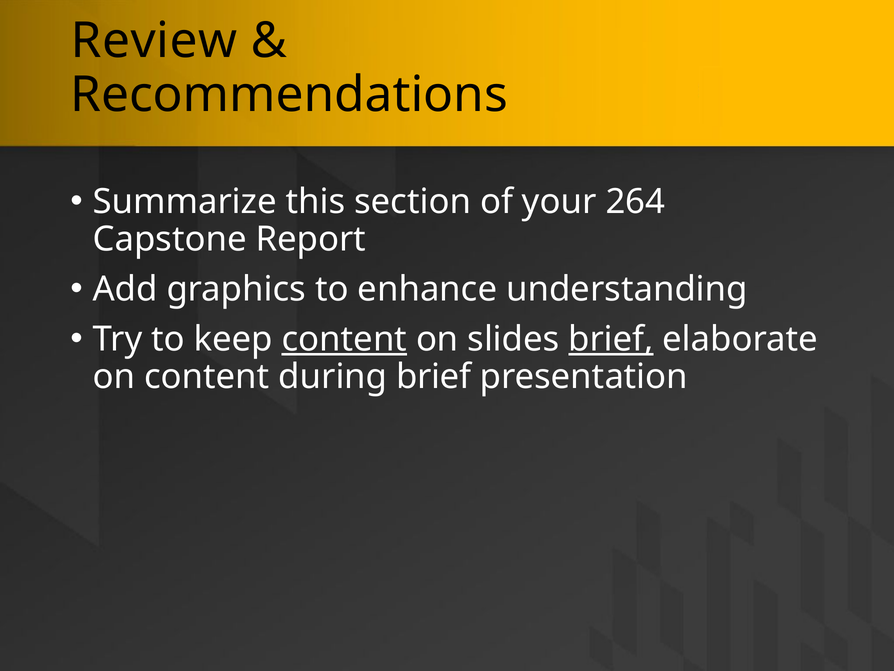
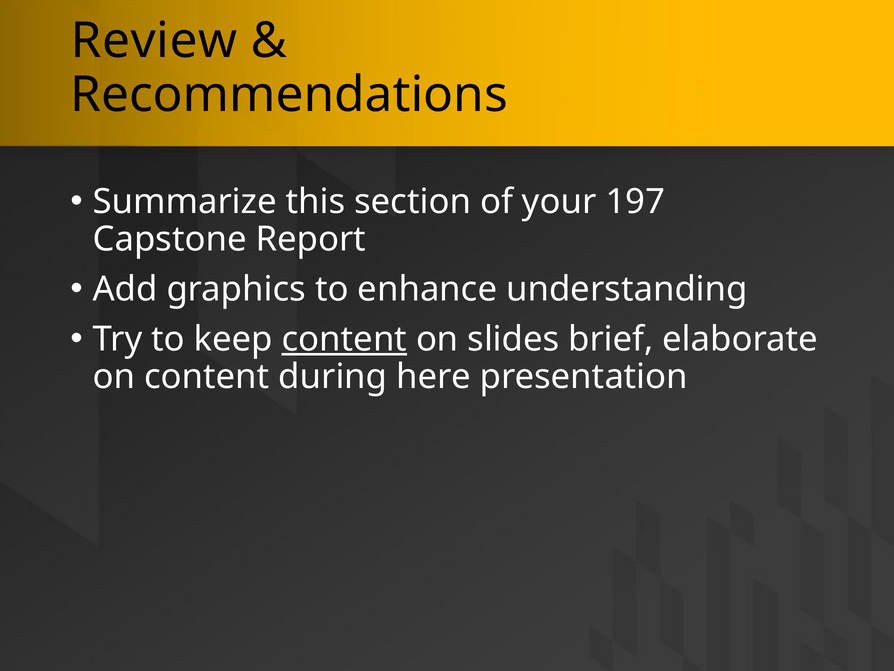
264: 264 -> 197 (635, 202)
brief underline: present -> none (611, 339)
during brief: brief -> here (434, 377)
